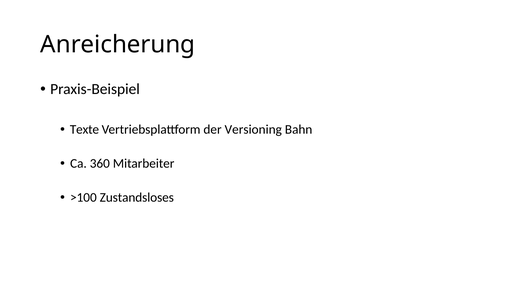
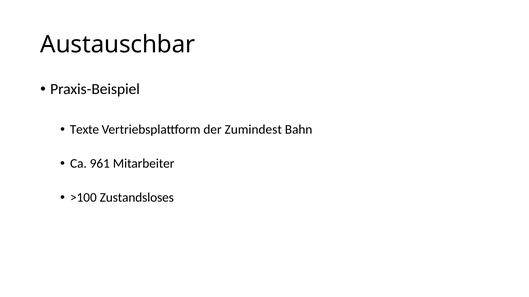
Anreicherung: Anreicherung -> Austauschbar (118, 44)
Versioning: Versioning -> Zumindest (253, 130)
360: 360 -> 961 (100, 164)
